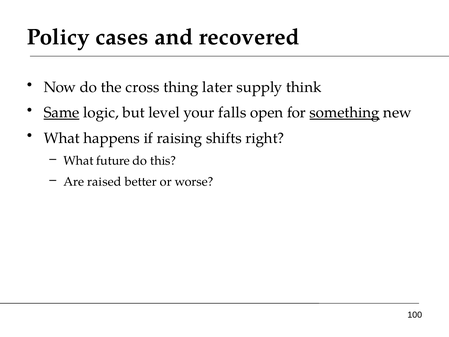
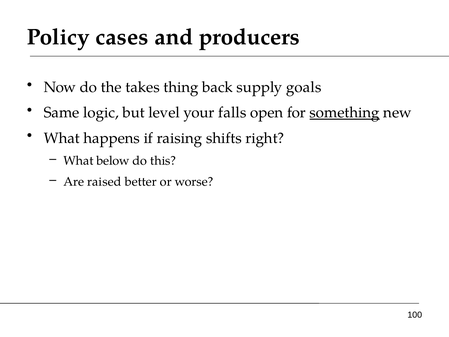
recovered: recovered -> producers (249, 37)
cross: cross -> takes (143, 87)
later: later -> back (218, 87)
think: think -> goals (304, 87)
Same underline: present -> none (62, 113)
future: future -> below (113, 161)
